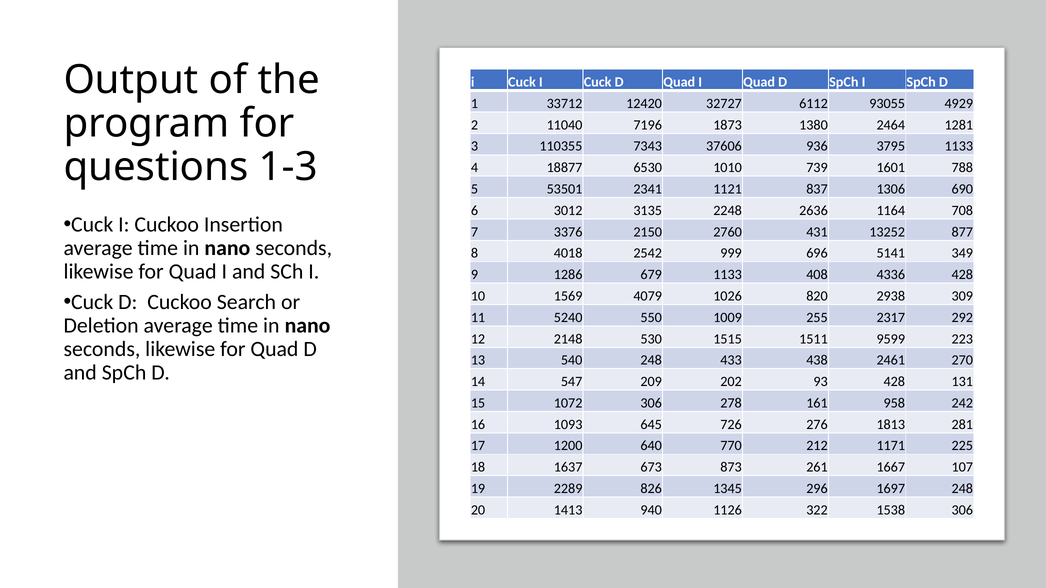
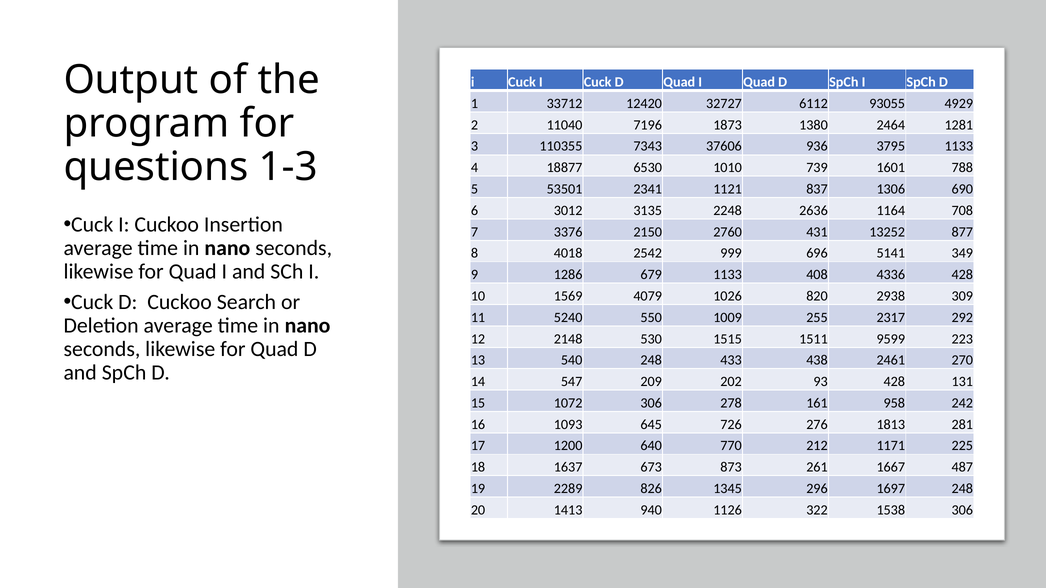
107: 107 -> 487 (962, 467)
